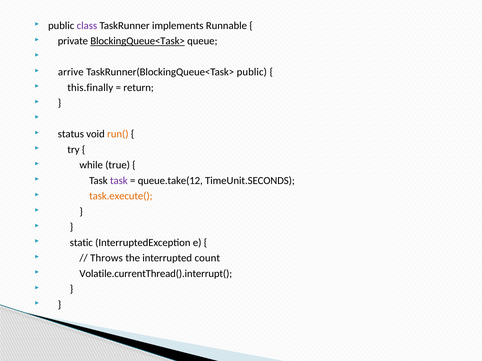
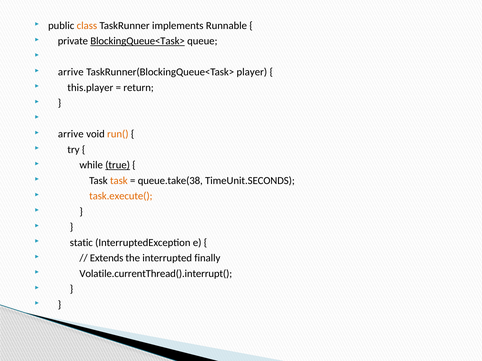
class colour: purple -> orange (87, 26)
TaskRunner(BlockingQueue<Task> public: public -> player (252, 72)
this.finally: this.finally -> this.player (90, 88)
status: status -> arrive (71, 134)
true underline: none -> present (118, 165)
task colour: purple -> orange (119, 181)
queue.take(12: queue.take(12 -> queue.take(38 (170, 181)
Throws: Throws -> Extends (107, 258)
count: count -> finally (207, 258)
